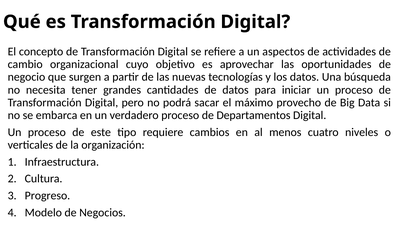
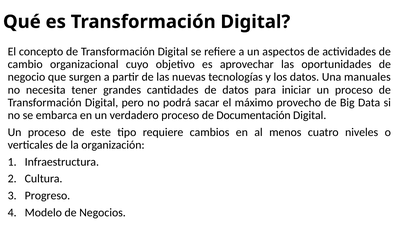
búsqueda: búsqueda -> manuales (367, 77)
Departamentos: Departamentos -> Documentación (254, 115)
